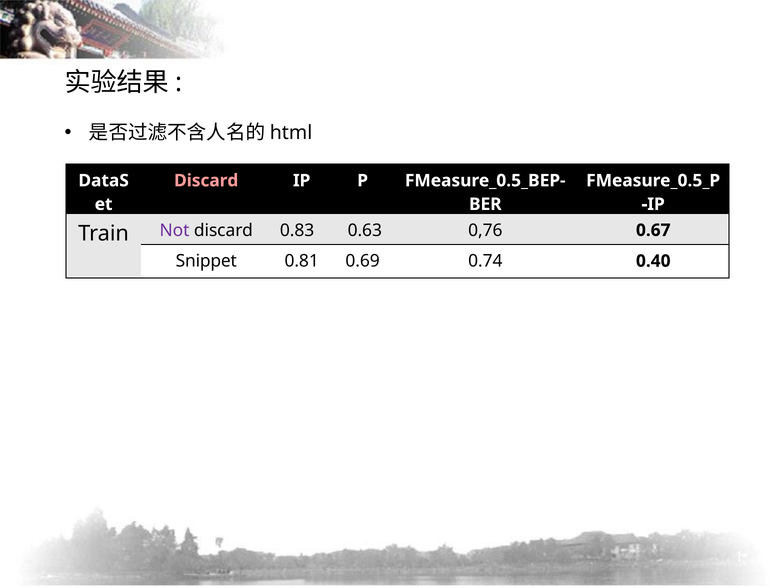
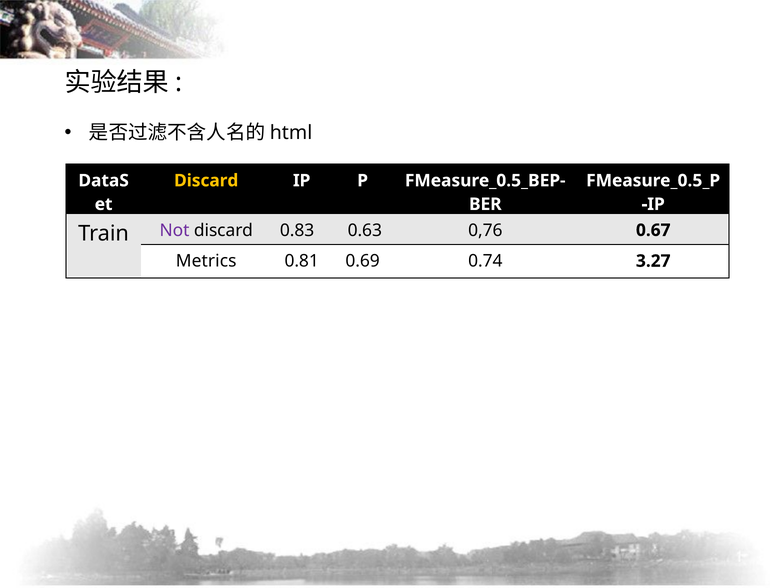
Discard colour: pink -> yellow (206, 180)
Snippet: Snippet -> Metrics (206, 261)
0.40: 0.40 -> 3.27 (653, 261)
